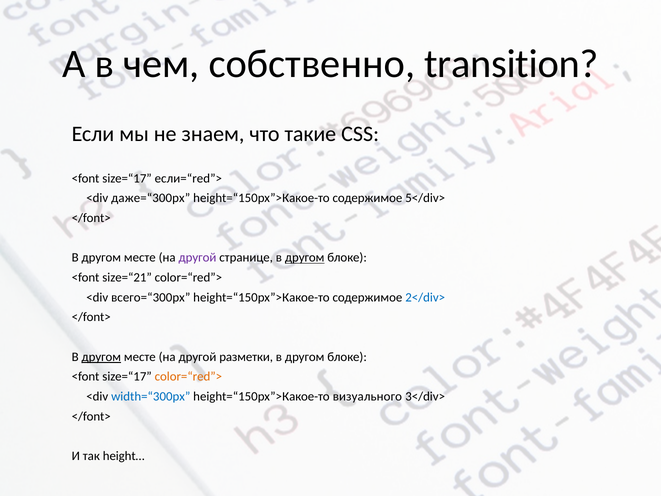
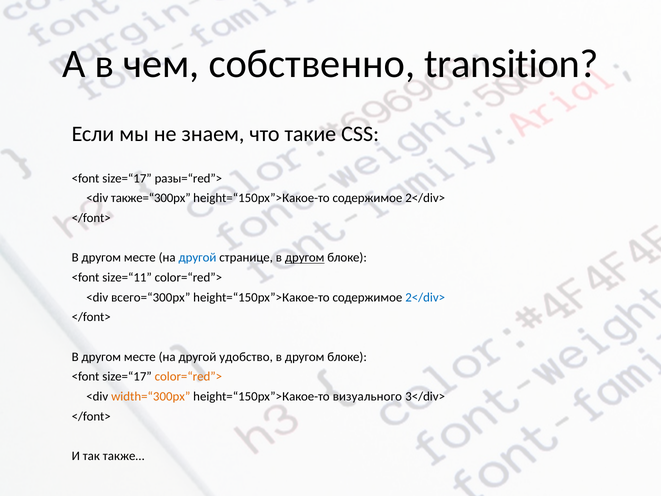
если=“red”>: если=“red”> -> разы=“red”> (188, 178)
даже=“300px: даже=“300px -> также=“300px (151, 198)
5</div>: 5</div> -> 2</div> (425, 198)
другой colour: purple -> blue (197, 258)
size=“21: size=“21 -> size=“11 (127, 277)
другом underline: present -> none (101, 357)
разметки: разметки -> удобство (246, 357)
width=“300px colour: blue -> orange (151, 396)
height…: height… -> также… (124, 456)
